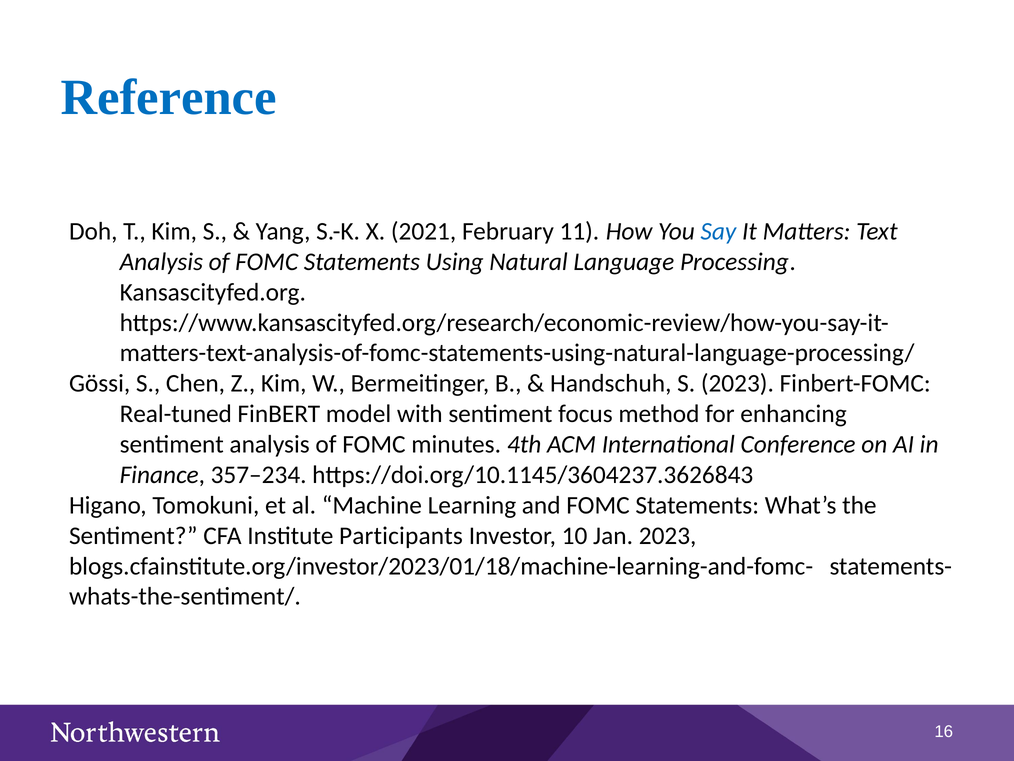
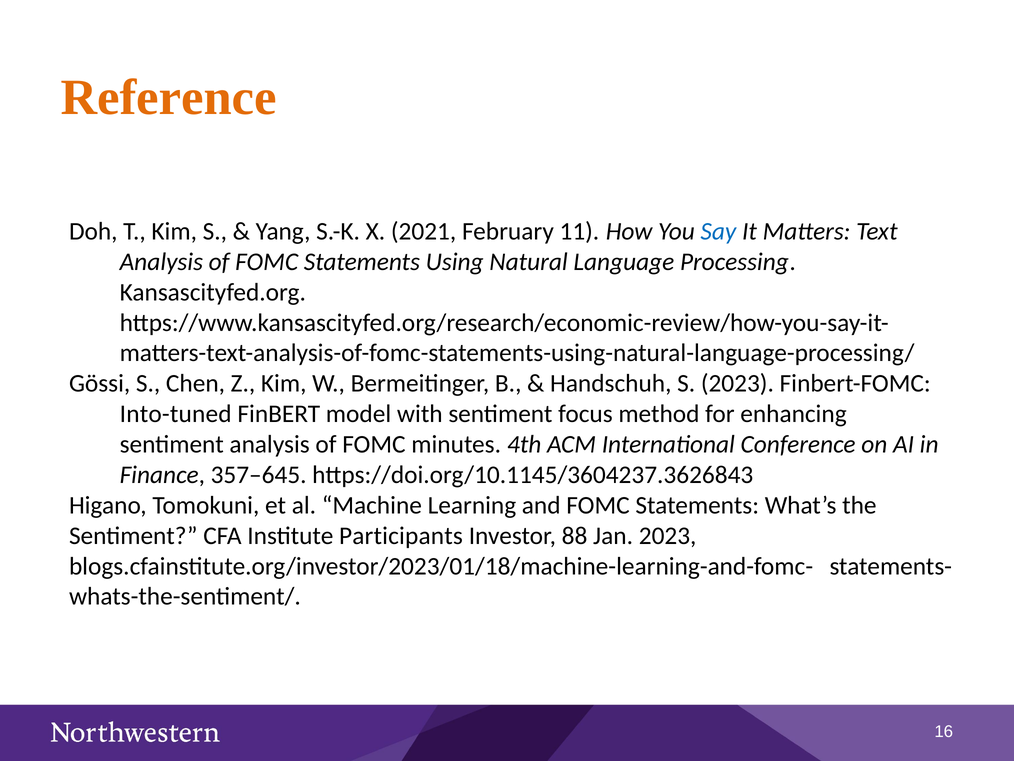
Reference colour: blue -> orange (169, 97)
Real-tuned: Real-tuned -> Into-tuned (176, 414)
357–234: 357–234 -> 357–645 (259, 475)
10: 10 -> 88 (575, 535)
